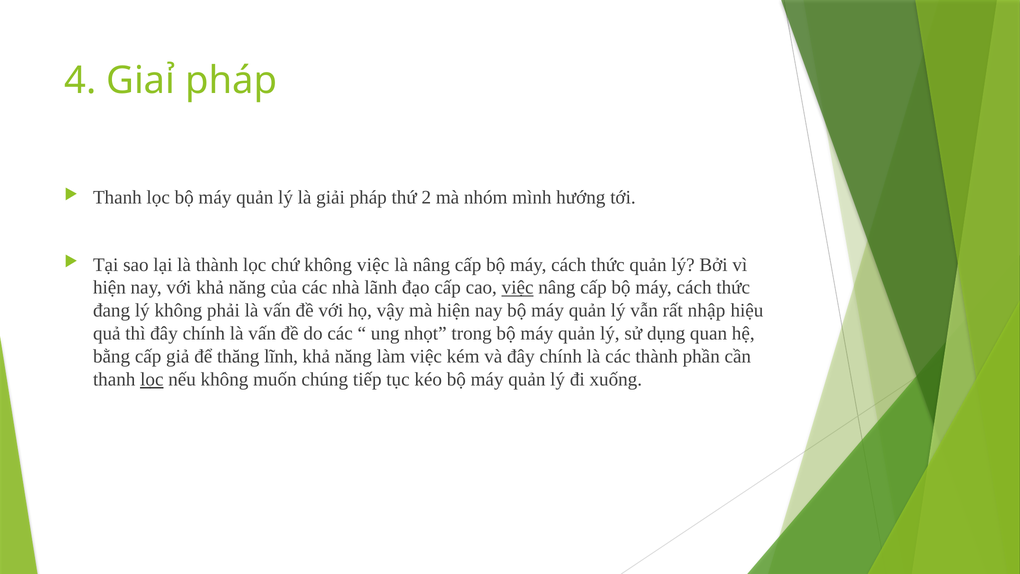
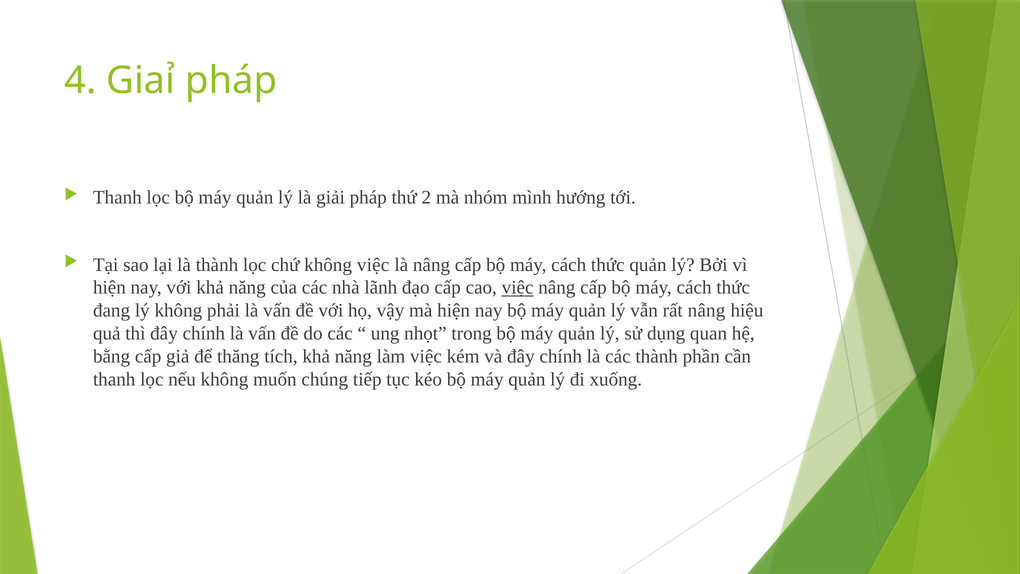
rất nhập: nhập -> nâng (707, 310)
lĩnh: lĩnh -> tích (281, 356)
lọc underline: present -> none (152, 379)
